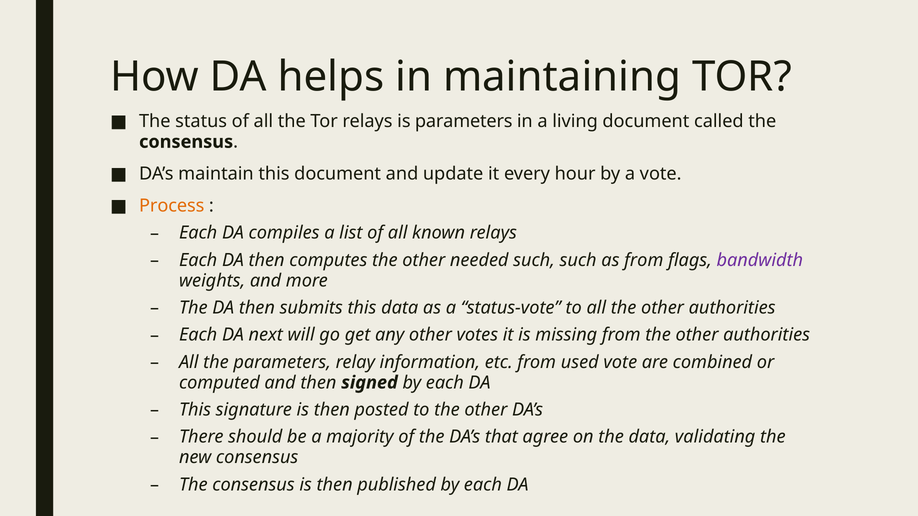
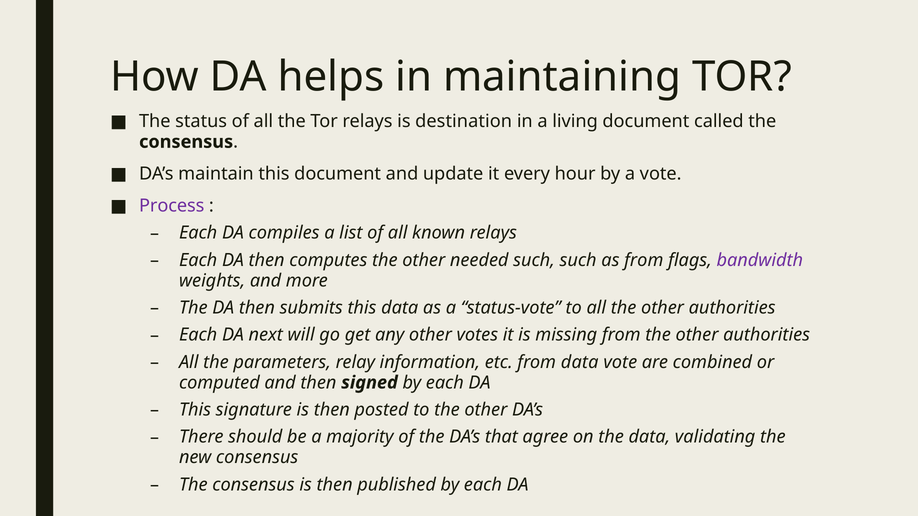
is parameters: parameters -> destination (464, 121)
Process colour: orange -> purple (172, 206)
from used: used -> data (580, 362)
